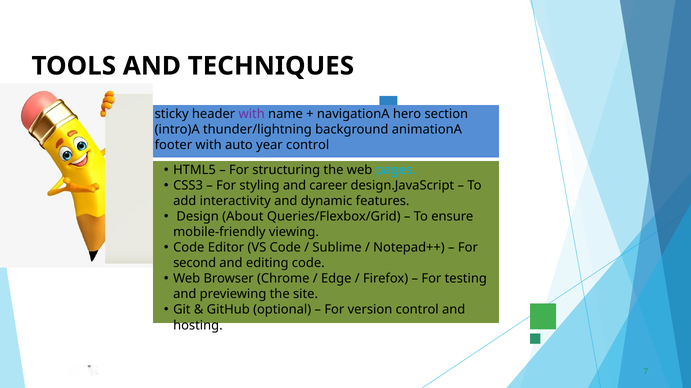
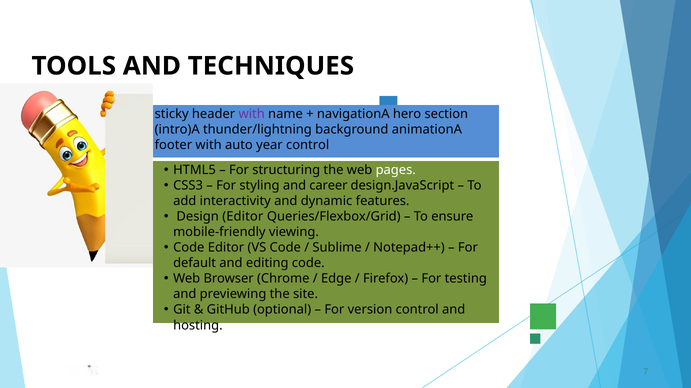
pages colour: light blue -> white (396, 170)
Design About: About -> Editor (243, 217)
second: second -> default (195, 264)
